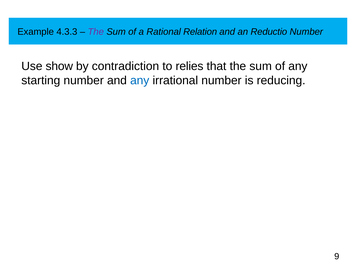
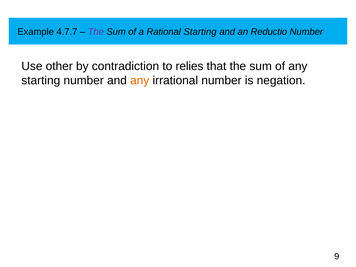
4.3.3: 4.3.3 -> 4.7.7 (67, 32)
Rational Relation: Relation -> Starting (200, 32)
show: show -> other (59, 66)
any colour: blue -> orange (140, 80)
reducing: reducing -> negation (281, 80)
